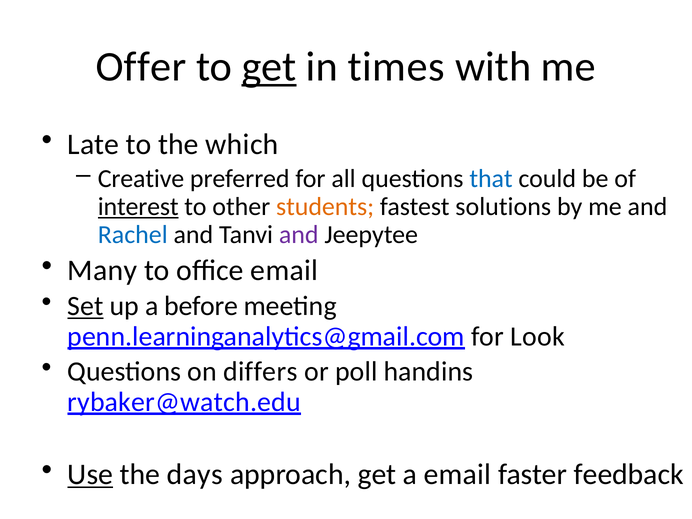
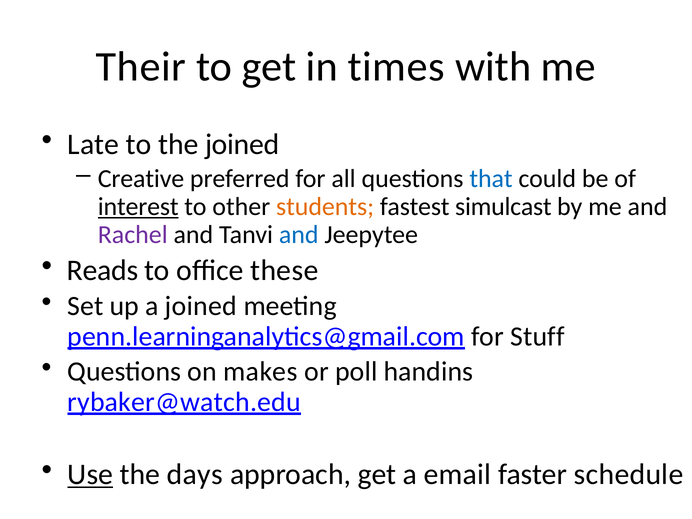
Offer: Offer -> Their (141, 67)
get underline: present -> none (269, 67)
the which: which -> joined (242, 145)
solutions: solutions -> simulcast (503, 207)
Rachel colour: blue -> purple (133, 235)
and colour: purple -> blue (299, 235)
Many: Many -> Reads (103, 271)
office email: email -> these (284, 271)
Set underline: present -> none (85, 306)
a before: before -> joined (201, 306)
Look: Look -> Stuff (537, 336)
differs: differs -> makes (260, 372)
feedback: feedback -> schedule (629, 475)
